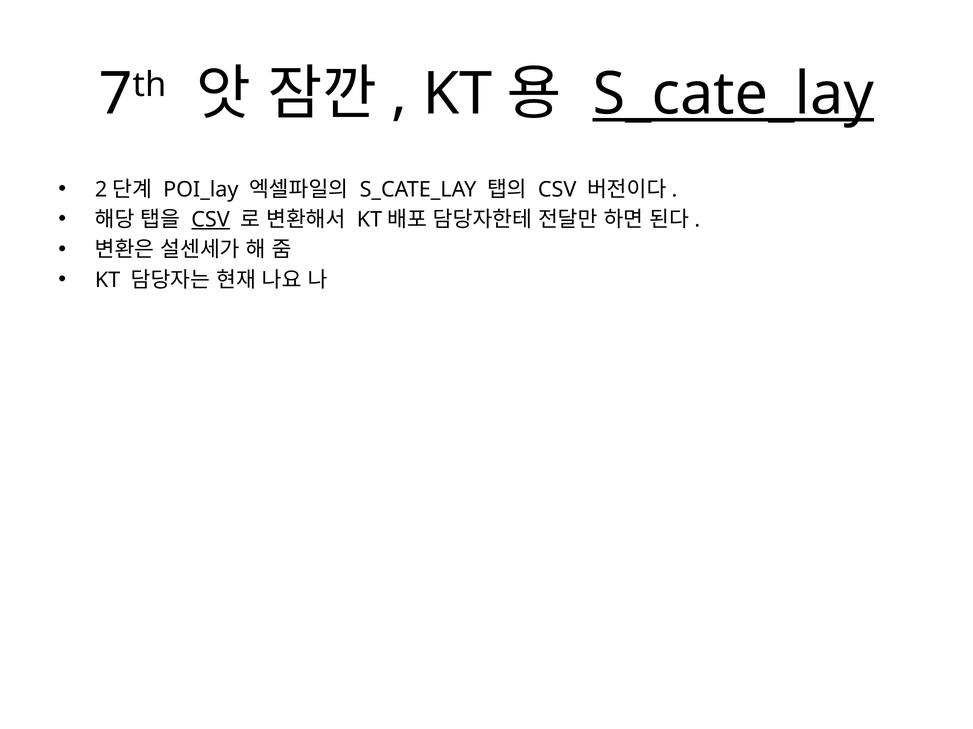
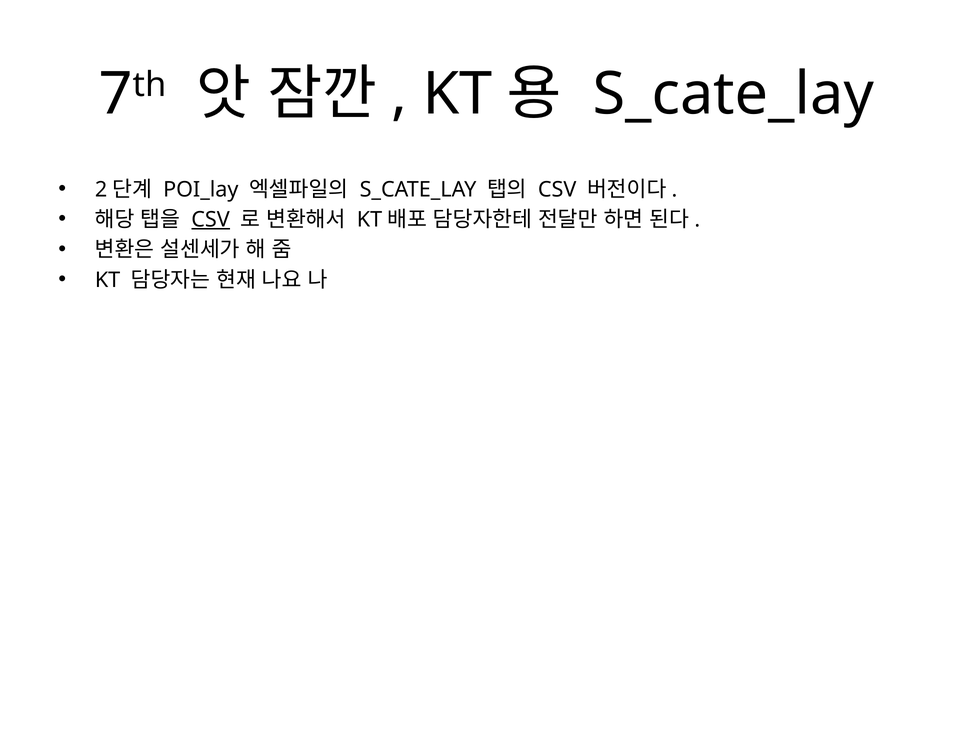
S_cate_lay underline: present -> none (733, 94)
